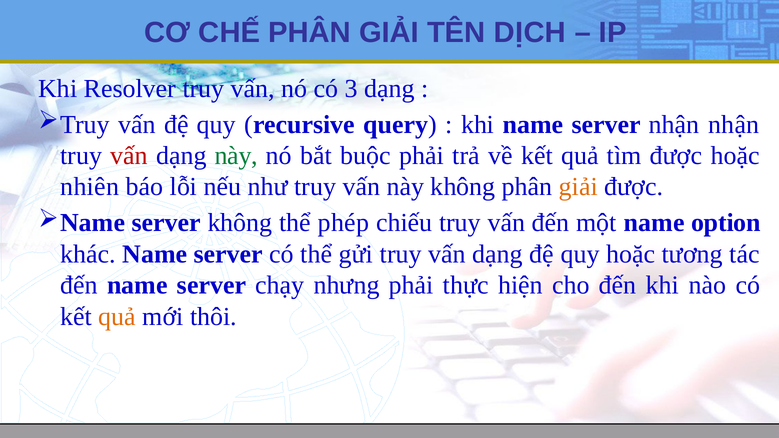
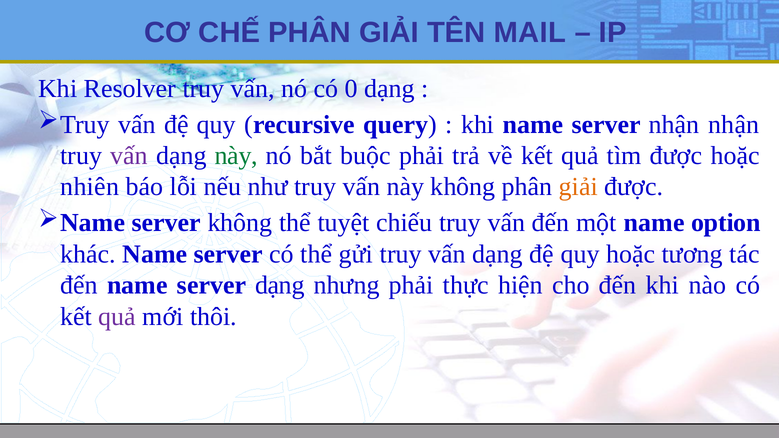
DỊCH: DỊCH -> MAIL (530, 33)
3: 3 -> 0 (351, 88)
vấn colour: red -> purple (129, 156)
phép: phép -> tuyệt (344, 223)
server chạy: chạy -> dạng (280, 285)
quả colour: orange -> purple (117, 317)
